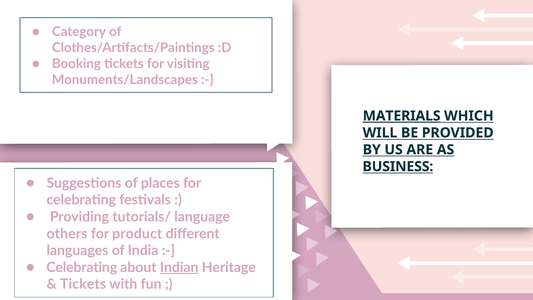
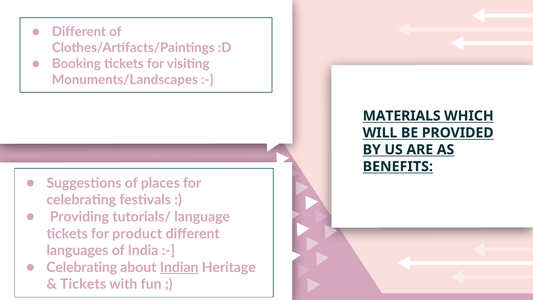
Category: Category -> Different (79, 32)
MATERIALS underline: present -> none (402, 116)
BUSINESS: BUSINESS -> BENEFITS (398, 166)
others: others -> tickets (67, 234)
